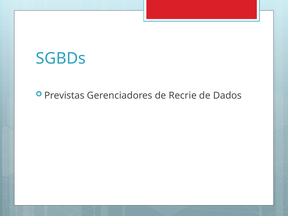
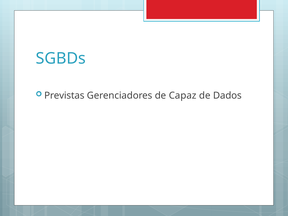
Recrie: Recrie -> Capaz (183, 95)
